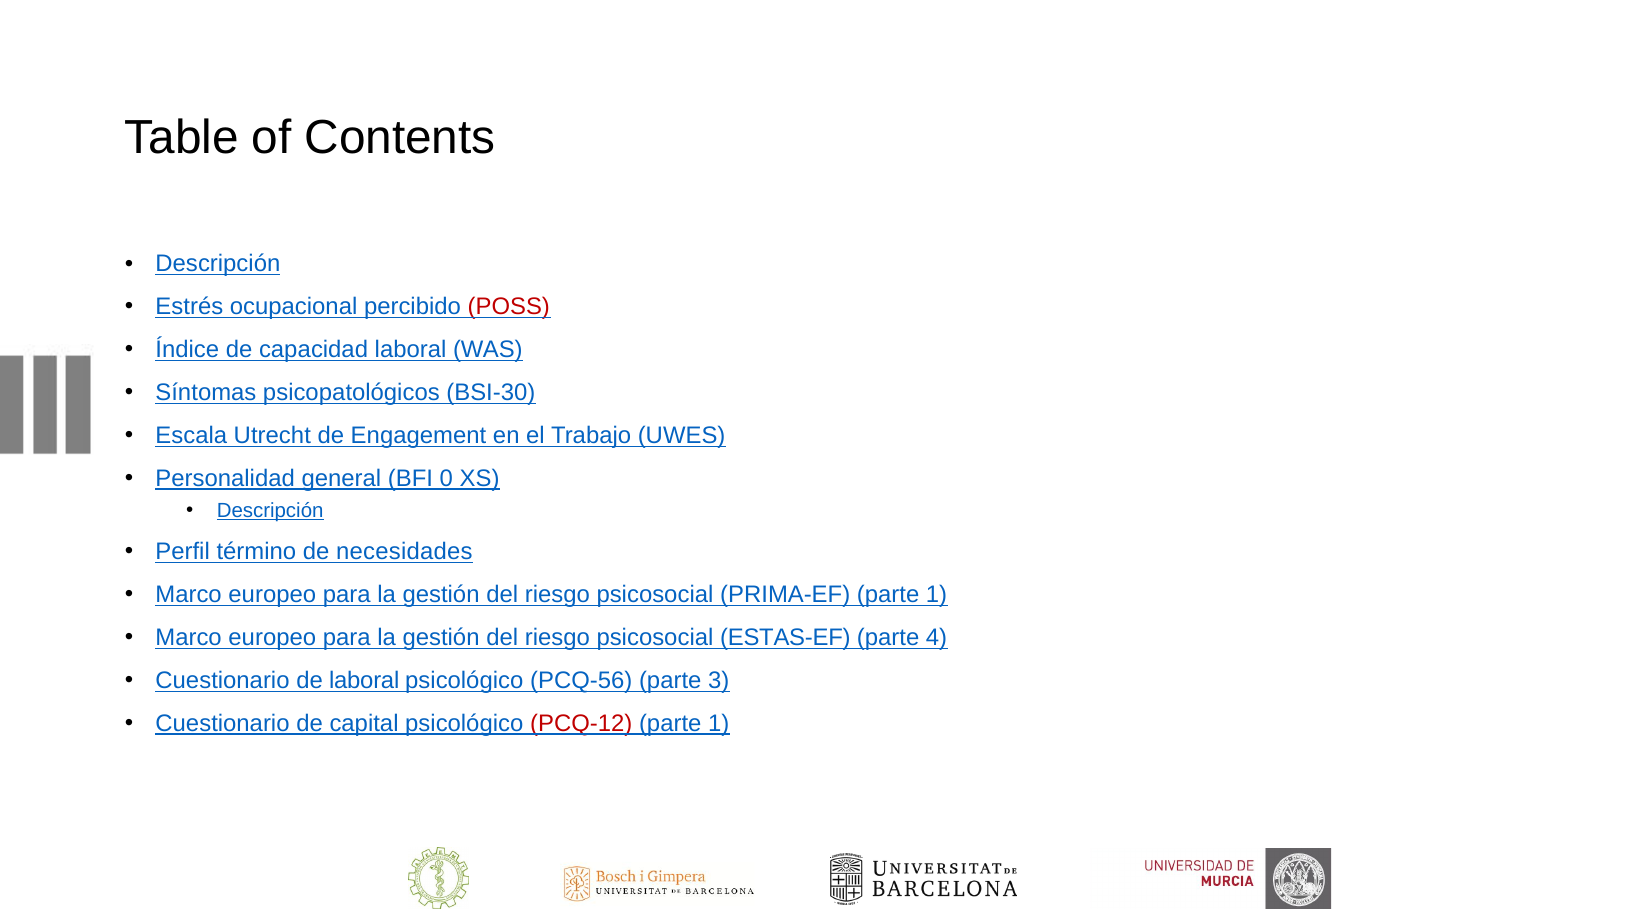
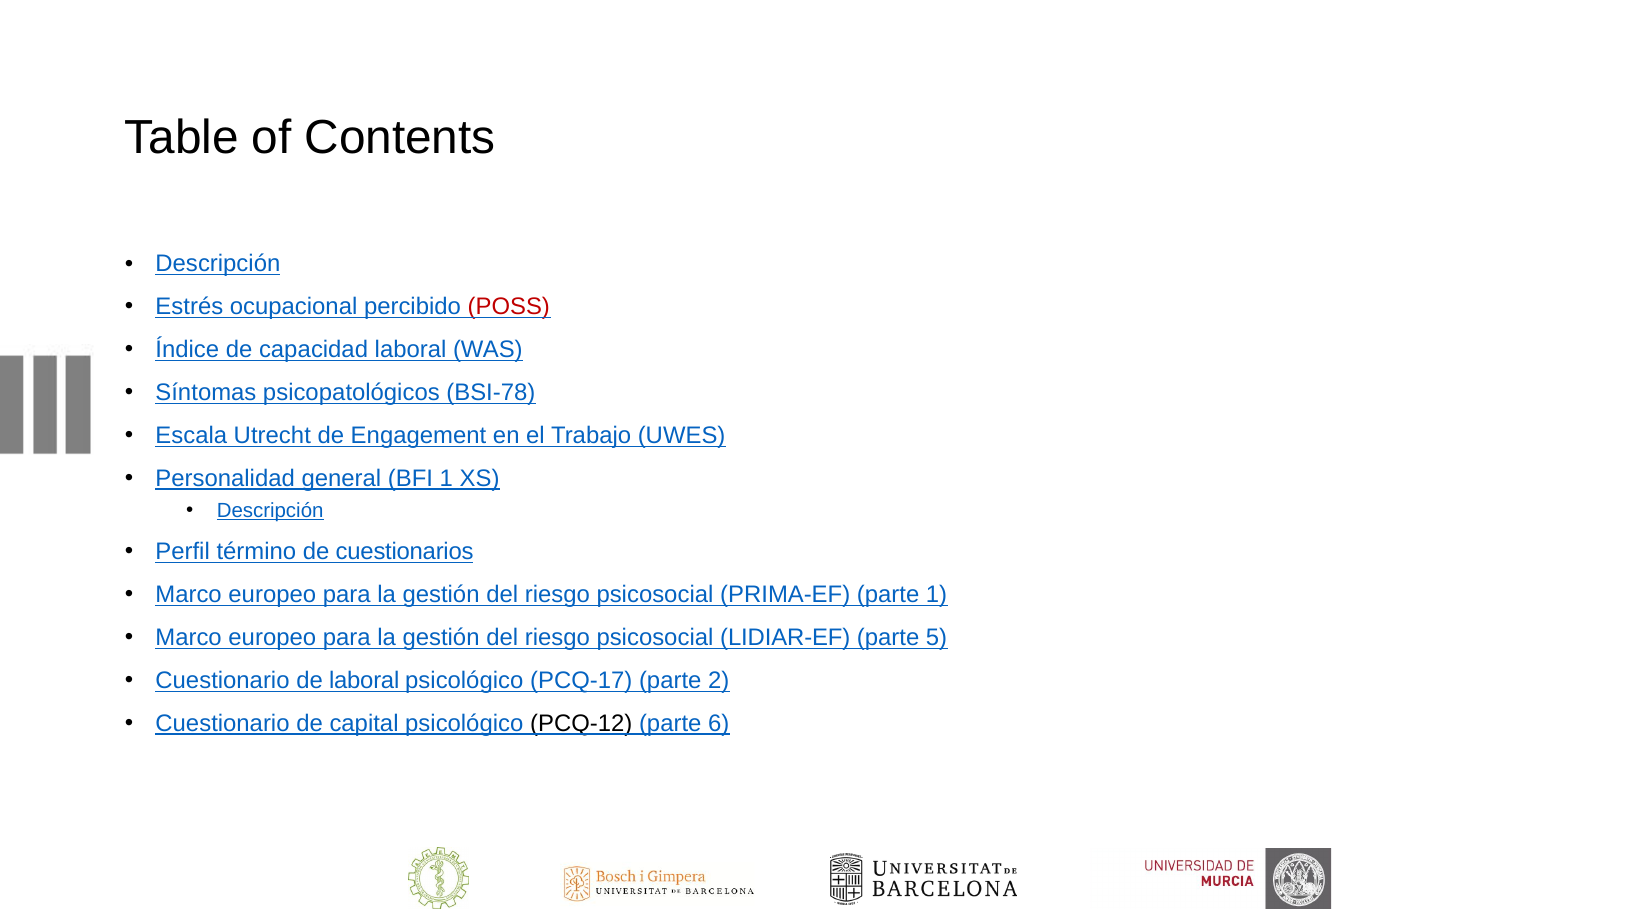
BSI-30: BSI-30 -> BSI-78 (491, 393)
BFI 0: 0 -> 1 (446, 478)
necesidades: necesidades -> cuestionarios (405, 552)
ESTAS-EF: ESTAS-EF -> LIDIAR-EF (785, 638)
4: 4 -> 5 (937, 638)
PCQ-56: PCQ-56 -> PCQ-17 (581, 680)
3: 3 -> 2 (719, 680)
PCQ-12 colour: red -> black (581, 723)
1: 1 -> 6 (719, 723)
